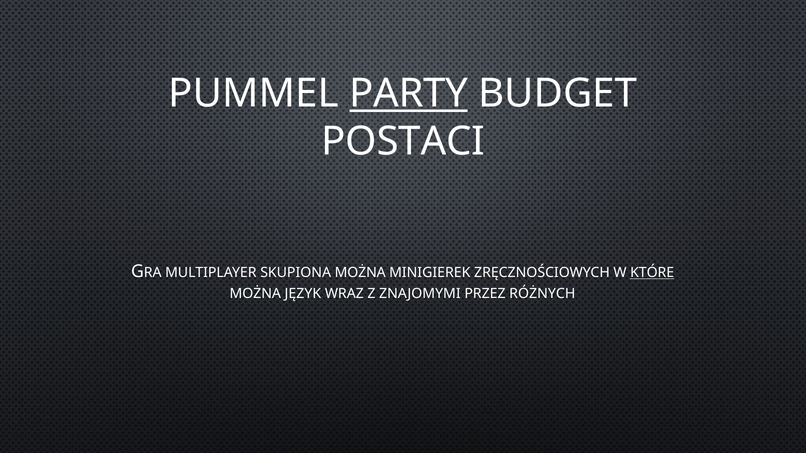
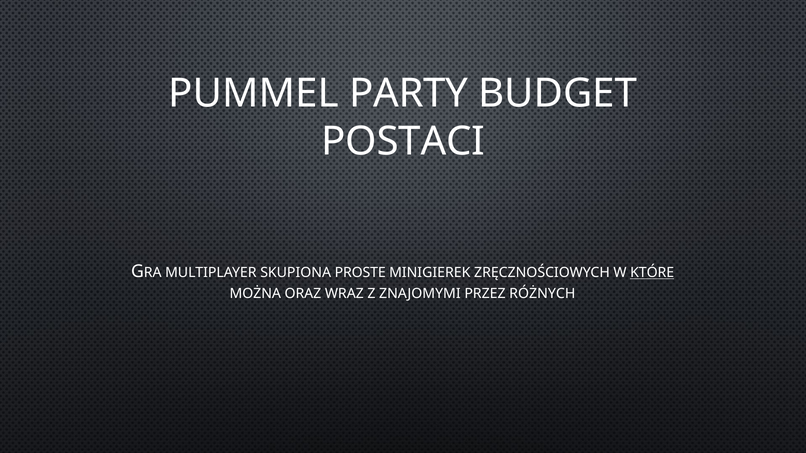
PARTY underline: present -> none (409, 93)
SKUPIONA MOŻNA: MOŻNA -> PROSTE (360, 273)
JĘZYK: JĘZYK -> ORAZ (303, 294)
